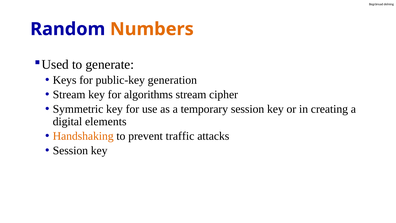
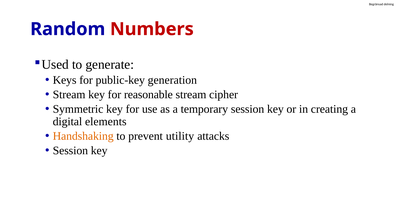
Numbers colour: orange -> red (152, 29)
algorithms: algorithms -> reasonable (148, 94)
traffic: traffic -> utility (180, 136)
